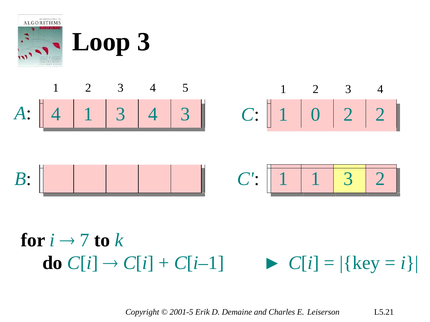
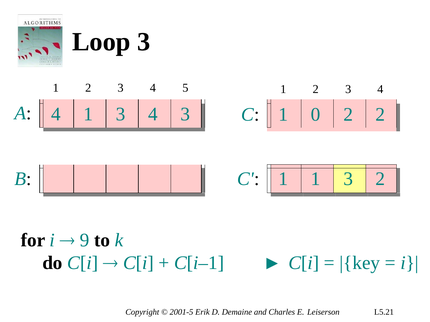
7: 7 -> 9 (85, 240)
